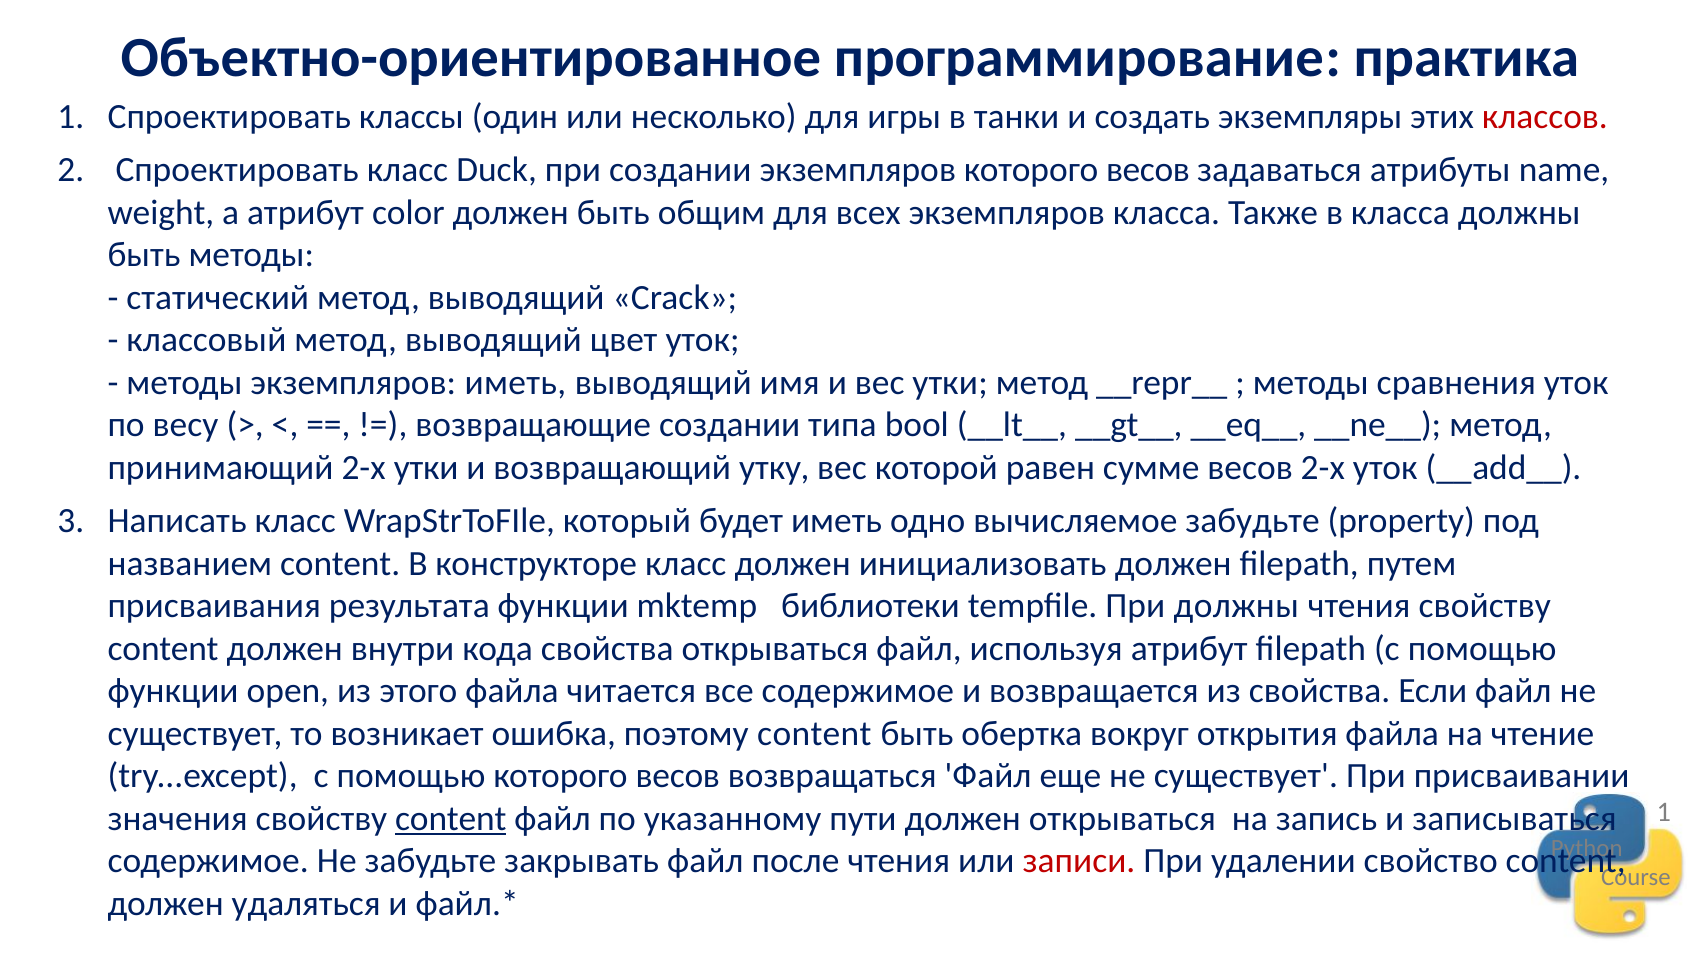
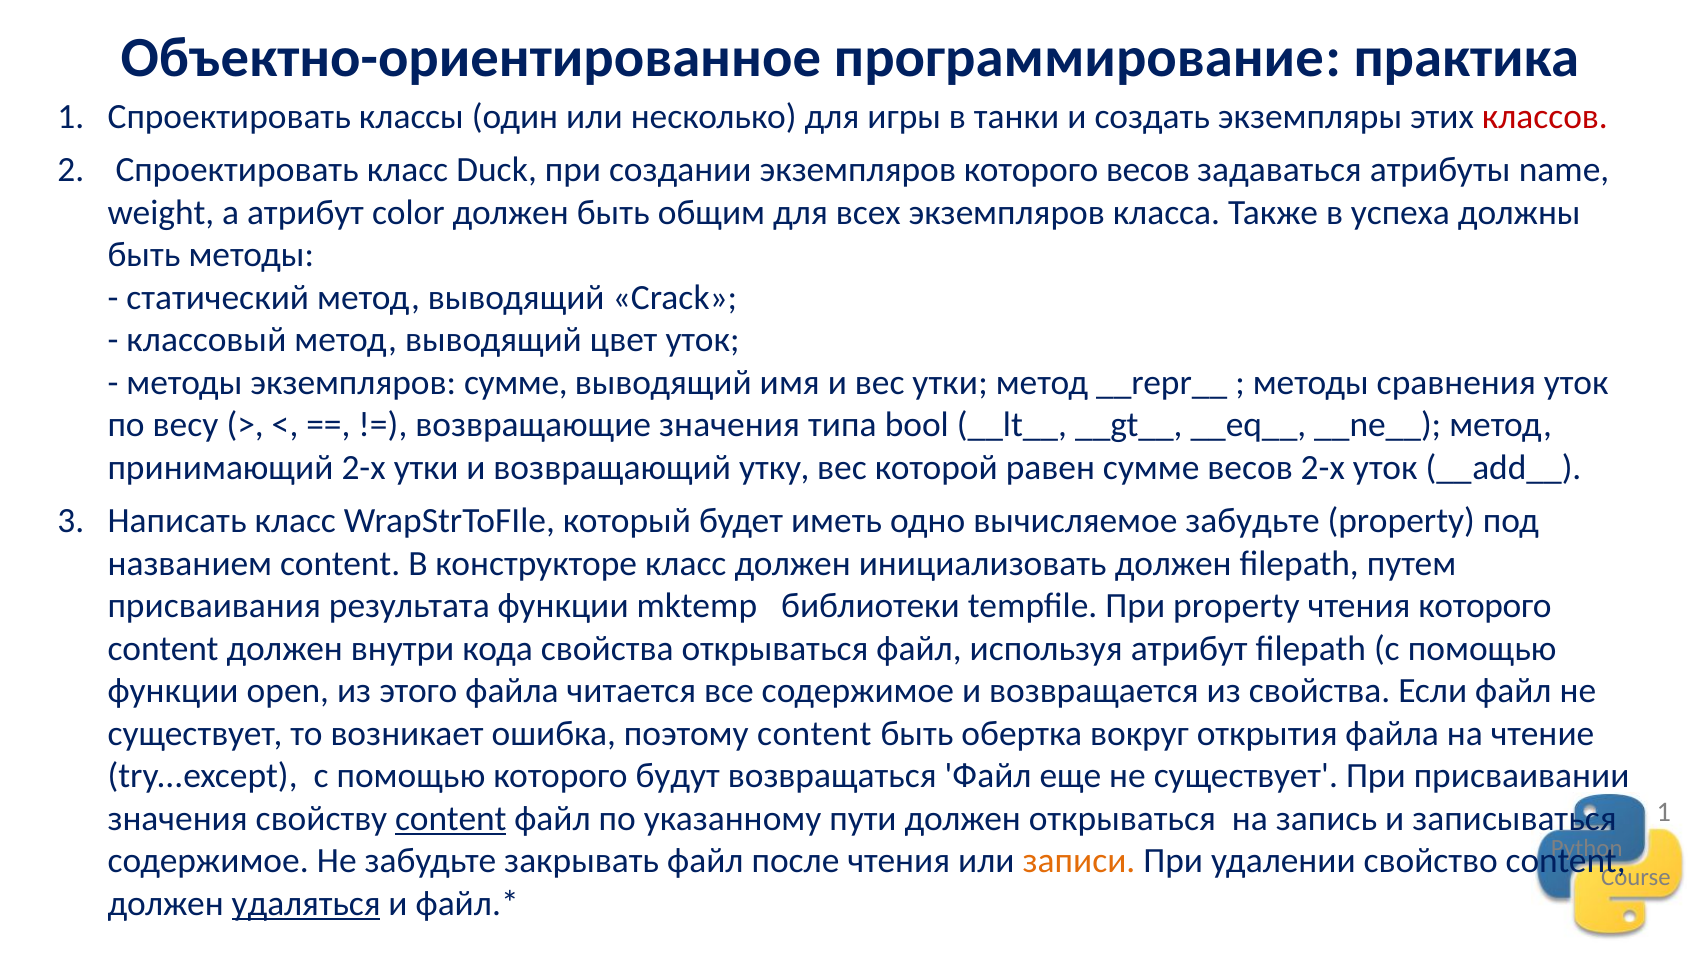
в класса: класса -> успеха (1400, 213)
экземпляров иметь: иметь -> сумме (516, 383)
возвращающие создании: создании -> значения (730, 425)
При должны: должны -> property (1236, 606)
чтения свойству: свойству -> которого (1485, 606)
помощью которого весов: весов -> будут (678, 776)
записи colour: red -> orange (1079, 861)
удаляться underline: none -> present (306, 904)
